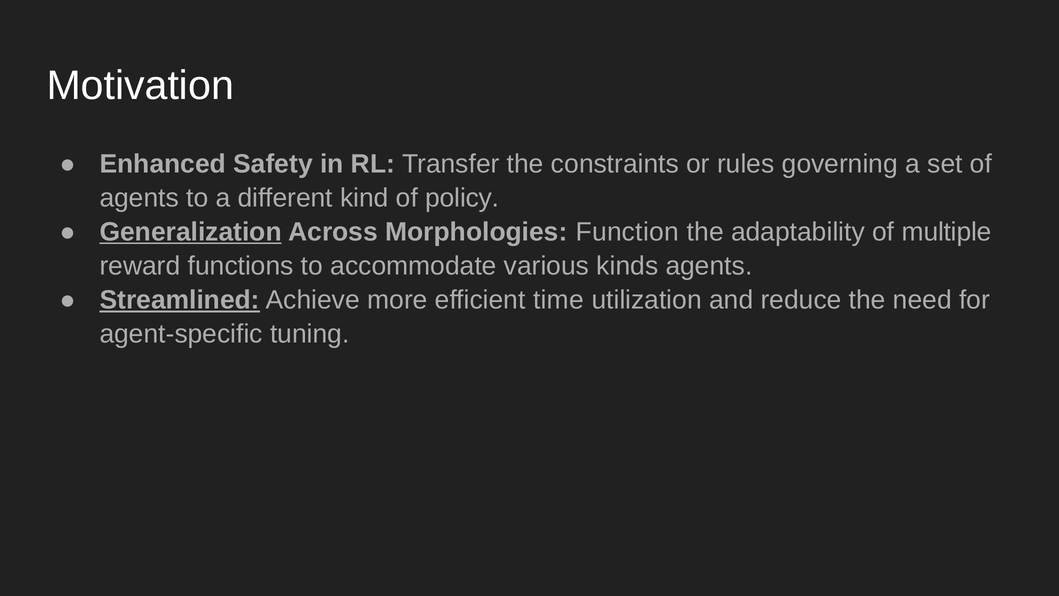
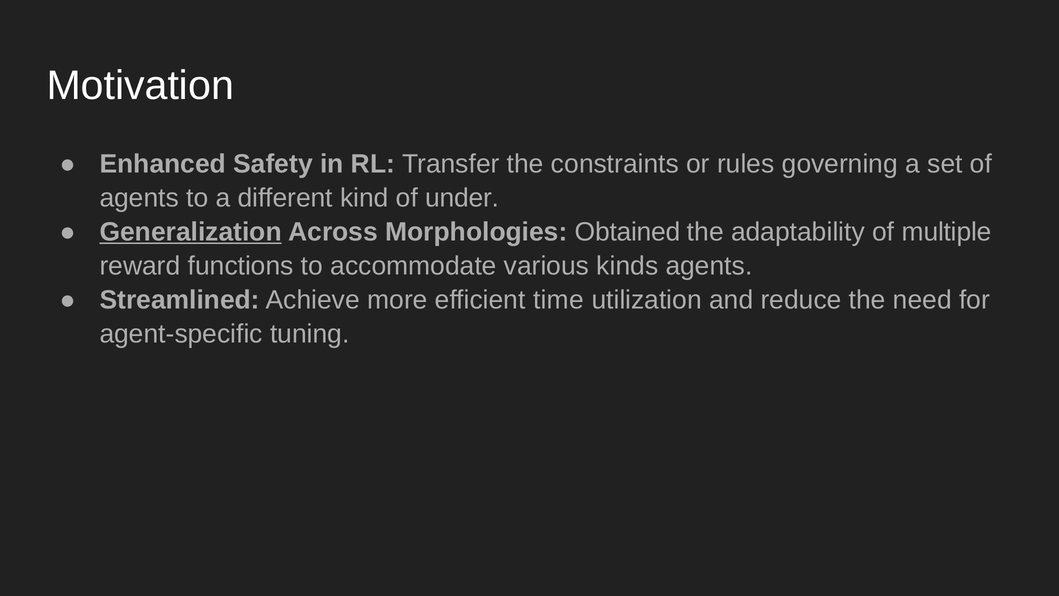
policy: policy -> under (462, 198)
Function: Function -> Obtained (628, 232)
Streamlined underline: present -> none (180, 300)
